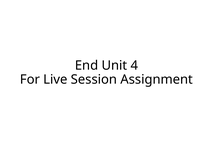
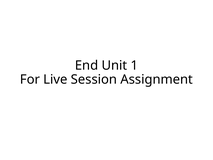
4: 4 -> 1 (134, 65)
